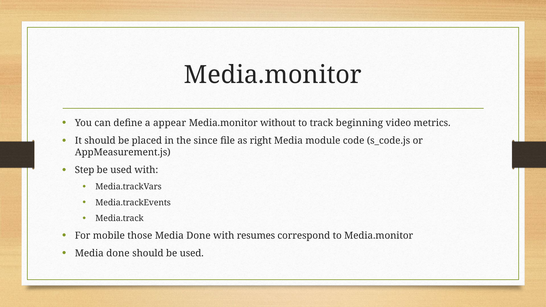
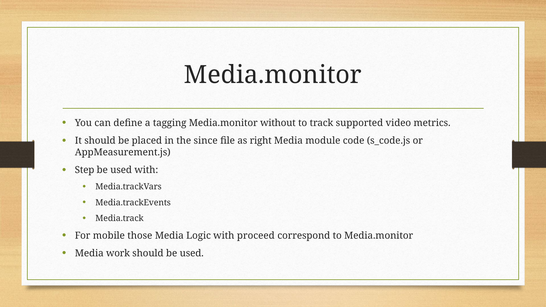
appear: appear -> tagging (170, 123)
beginning: beginning -> supported (359, 123)
Done: Done -> Logic (199, 236)
resumes: resumes -> proceed (256, 236)
done: done -> work (118, 253)
